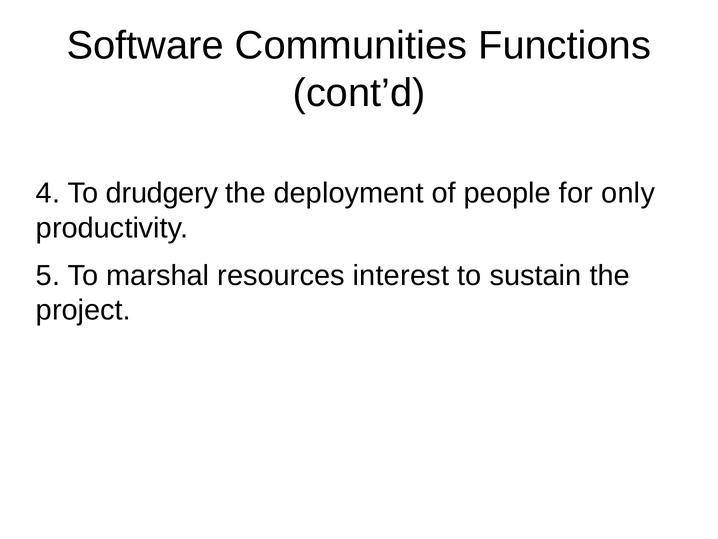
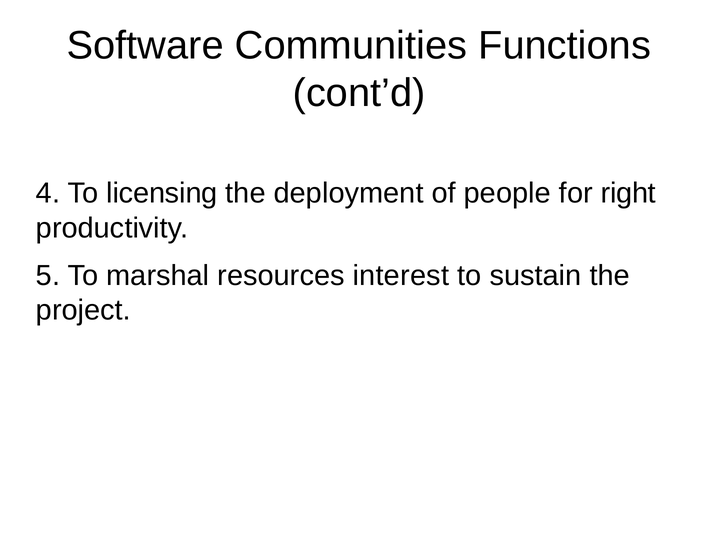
drudgery: drudgery -> licensing (162, 193)
only: only -> right (628, 193)
